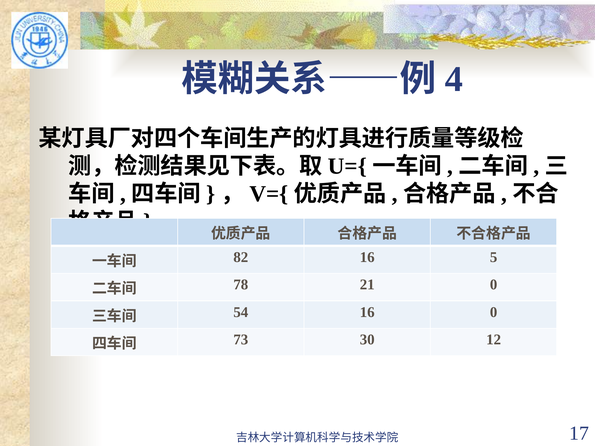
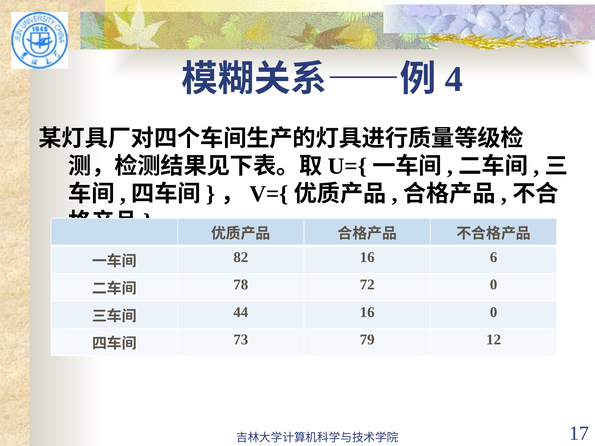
5: 5 -> 6 (494, 257)
21: 21 -> 72 (367, 285)
54: 54 -> 44 (241, 312)
30: 30 -> 79 (367, 340)
